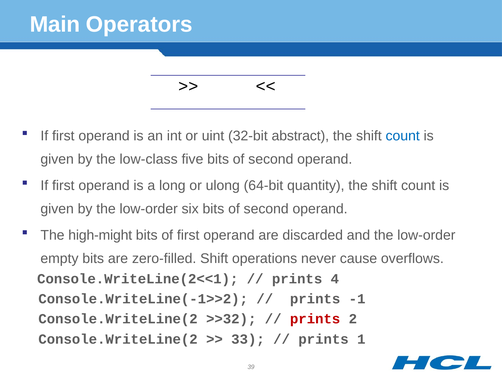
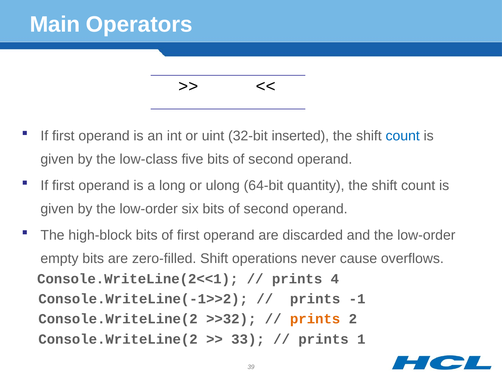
abstract: abstract -> inserted (300, 136)
high-might: high-might -> high-block (100, 235)
prints colour: red -> orange (315, 319)
